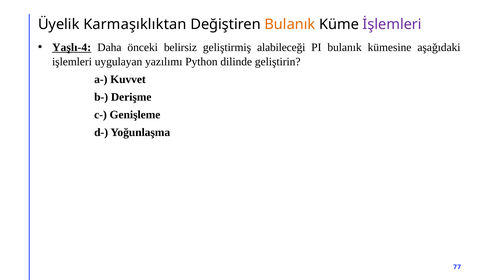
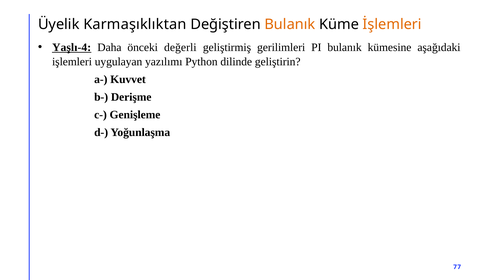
İşlemleri colour: purple -> orange (392, 24)
belirsiz: belirsiz -> değerli (180, 47)
alabileceği: alabileceği -> gerilimleri (281, 47)
